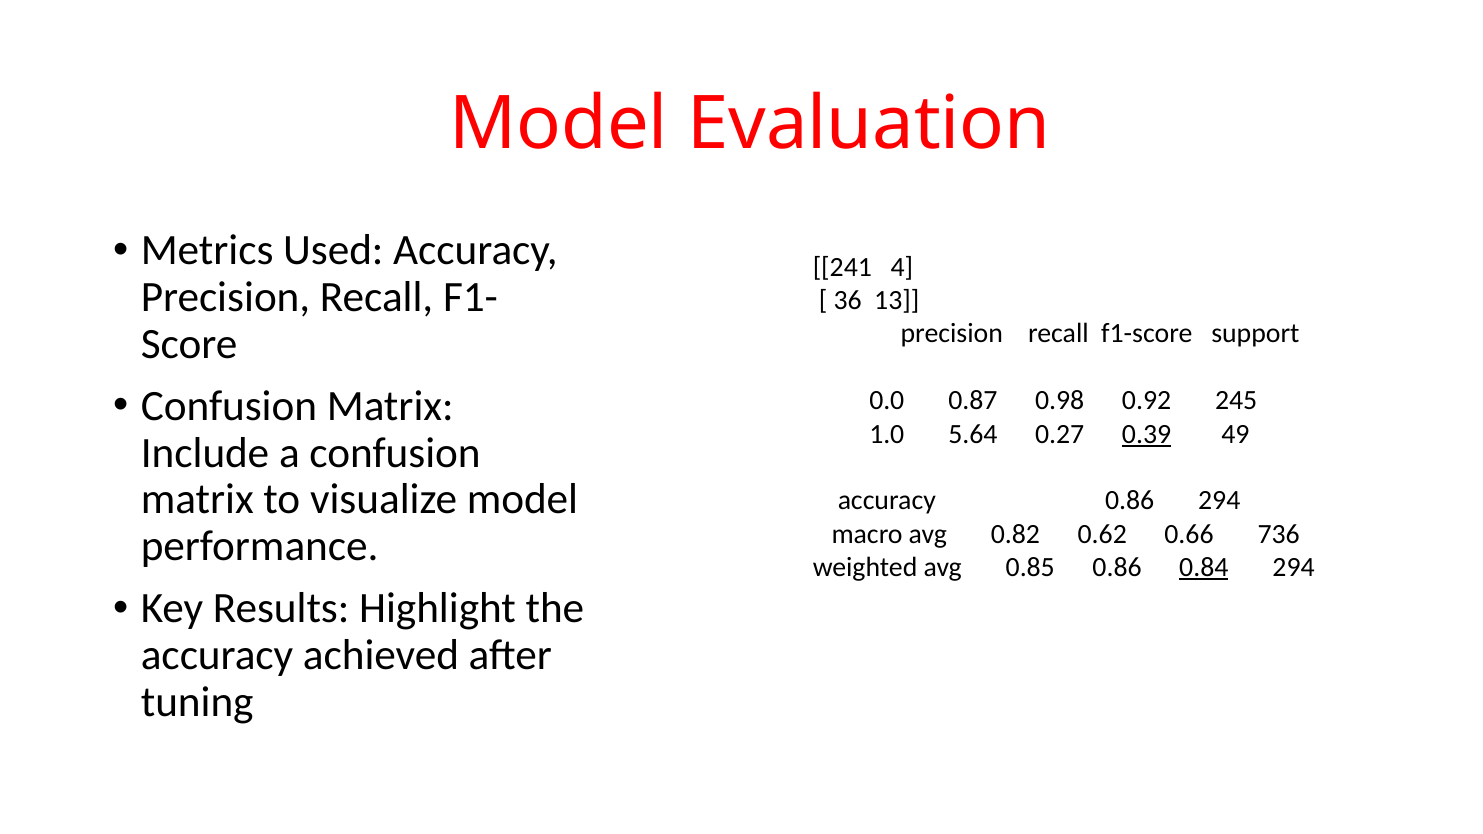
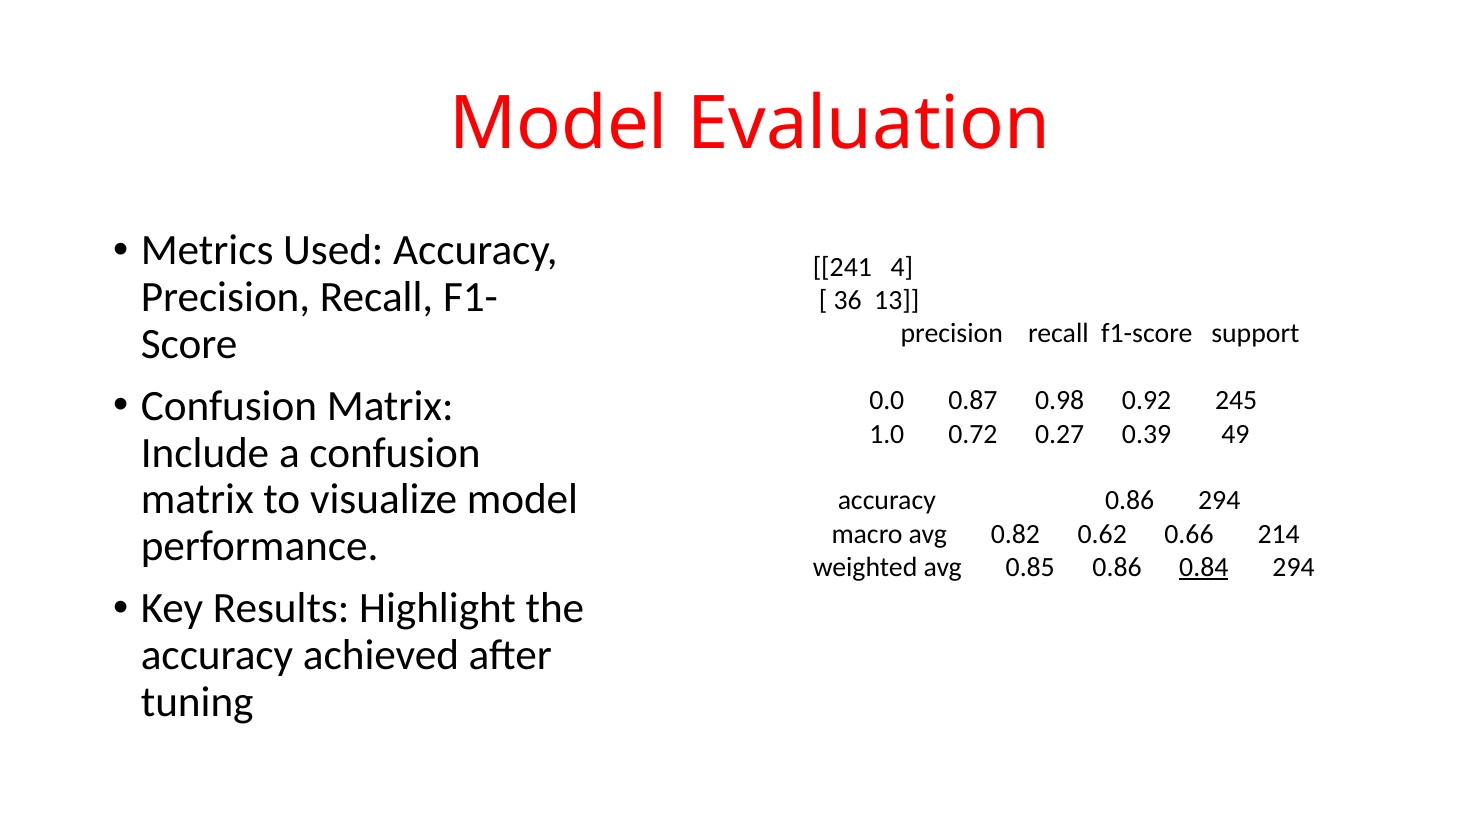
5.64: 5.64 -> 0.72 (973, 434)
0.39 underline: present -> none (1147, 434)
736: 736 -> 214 (1279, 534)
